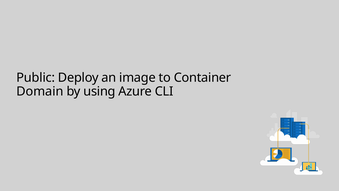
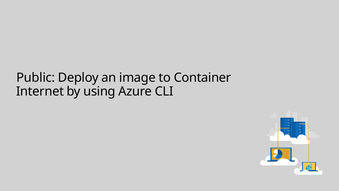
Domain: Domain -> Internet (40, 91)
